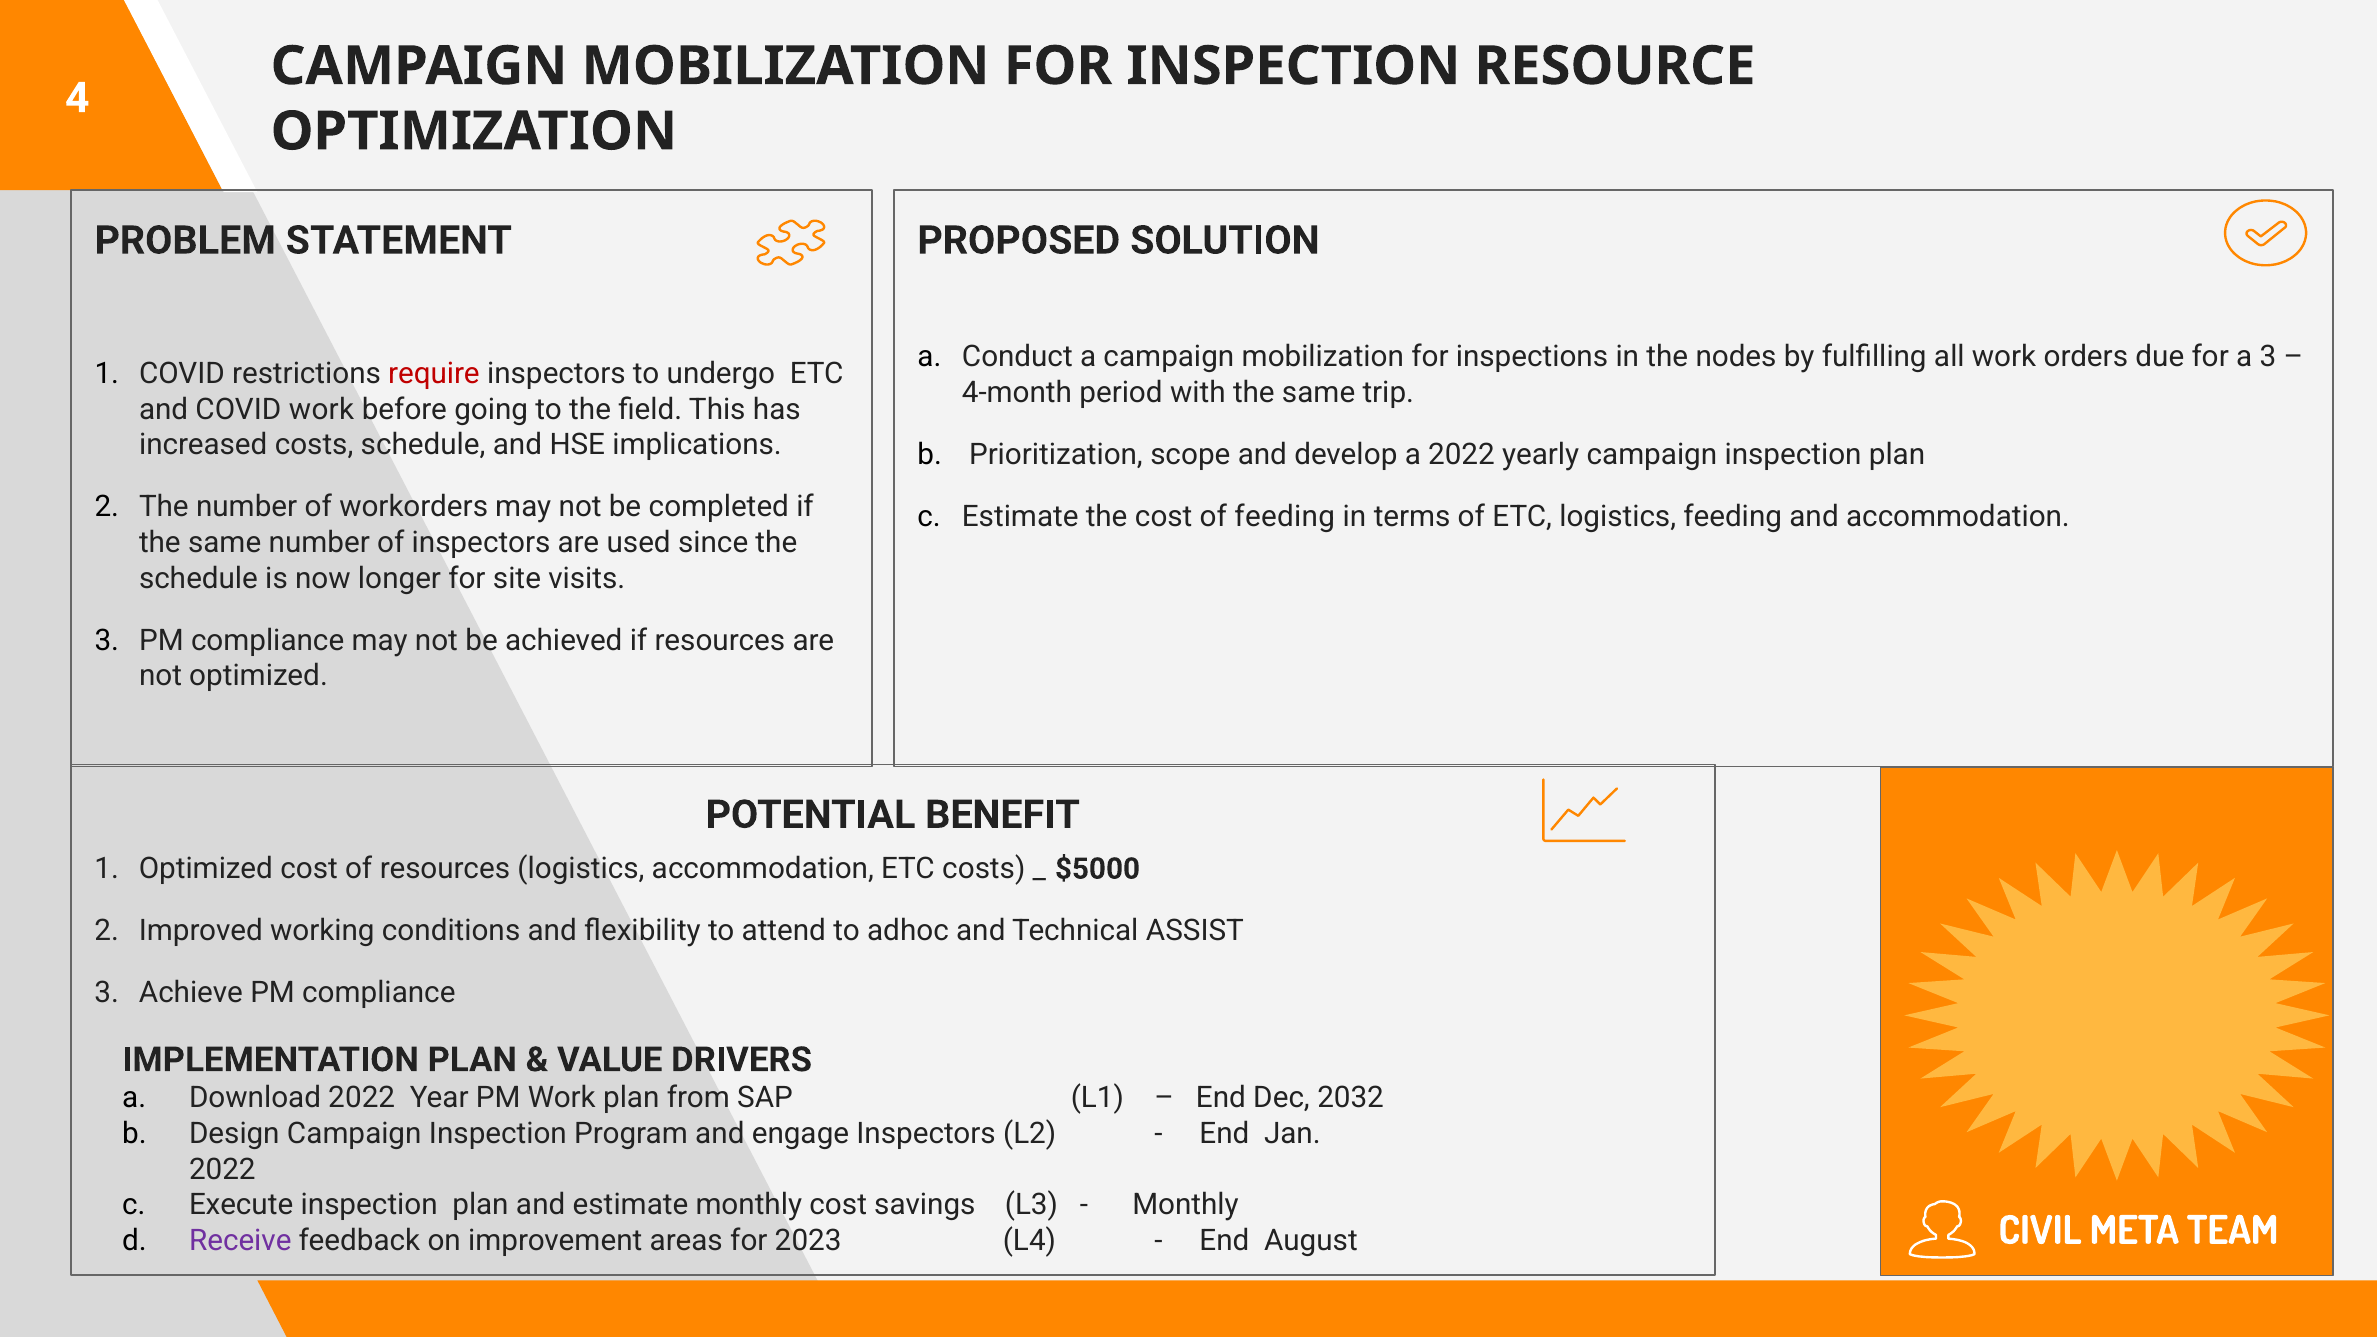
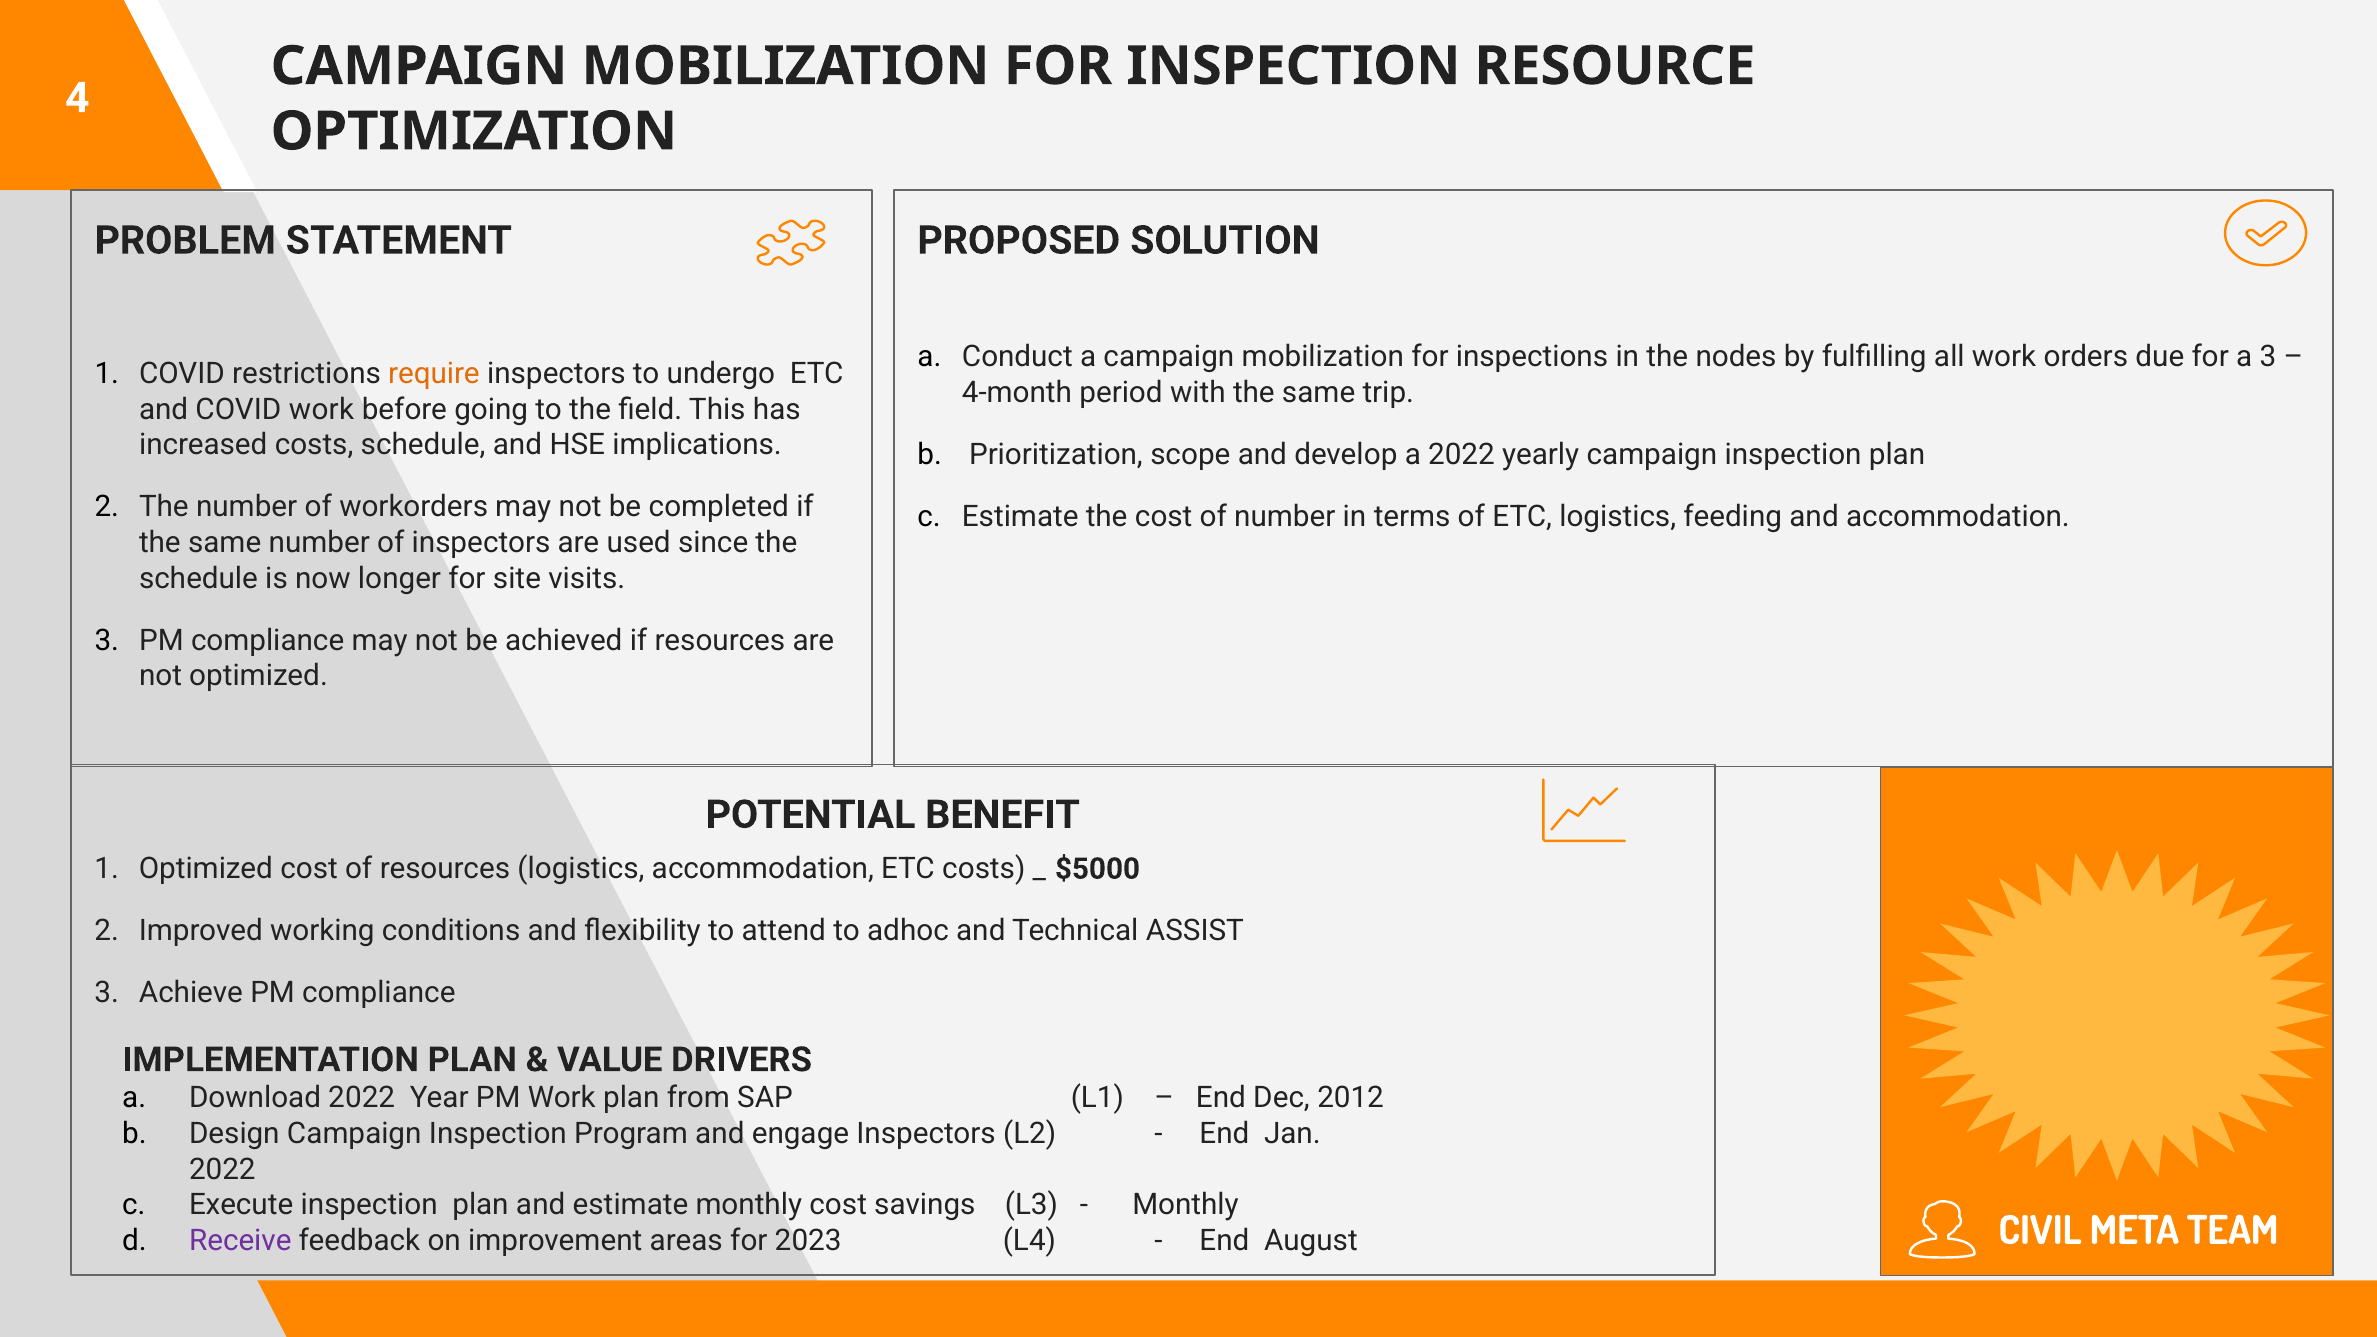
require colour: red -> orange (434, 374)
of feeding: feeding -> number (1285, 516)
2032: 2032 -> 2012 (1351, 1098)
